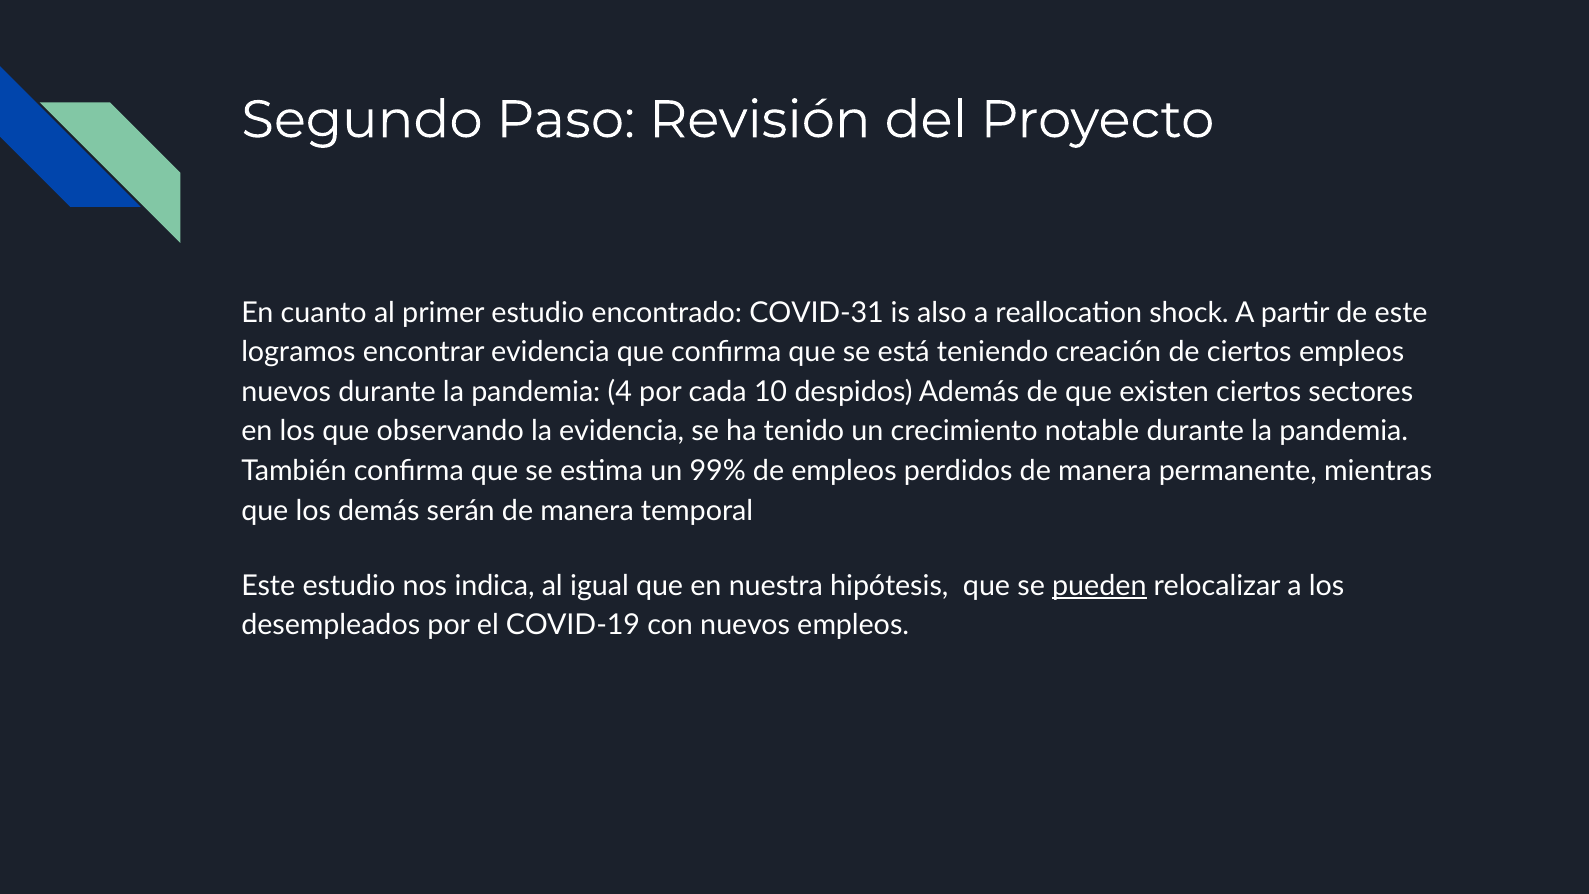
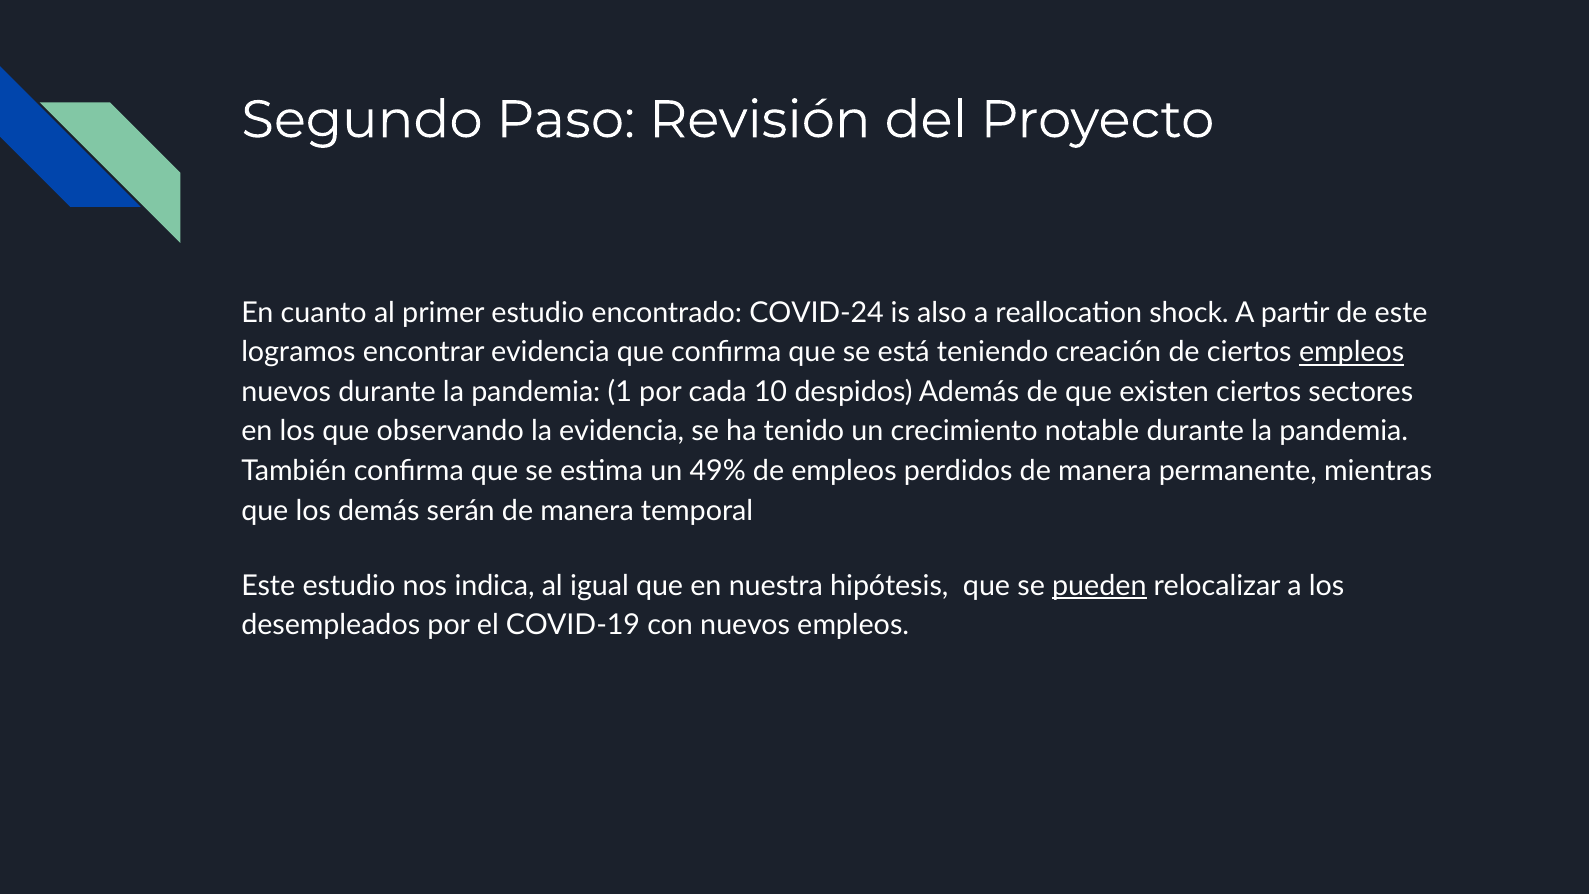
COVID-31: COVID-31 -> COVID-24 (817, 313)
empleos underline: none -> present (1352, 352)
4: 4 -> 1 (620, 392)
99%: 99% -> 49% (718, 471)
